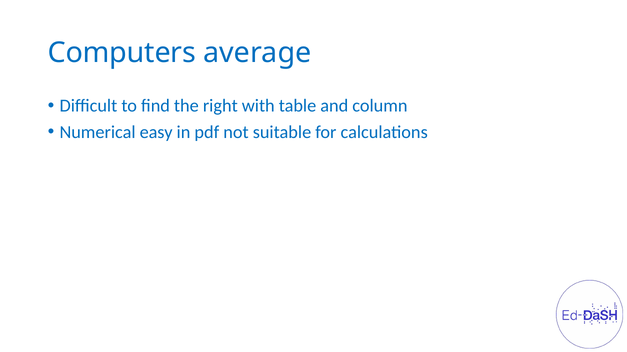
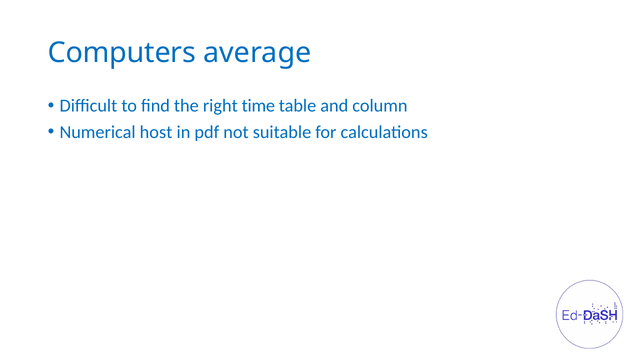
with: with -> time (258, 106)
easy: easy -> host (156, 132)
